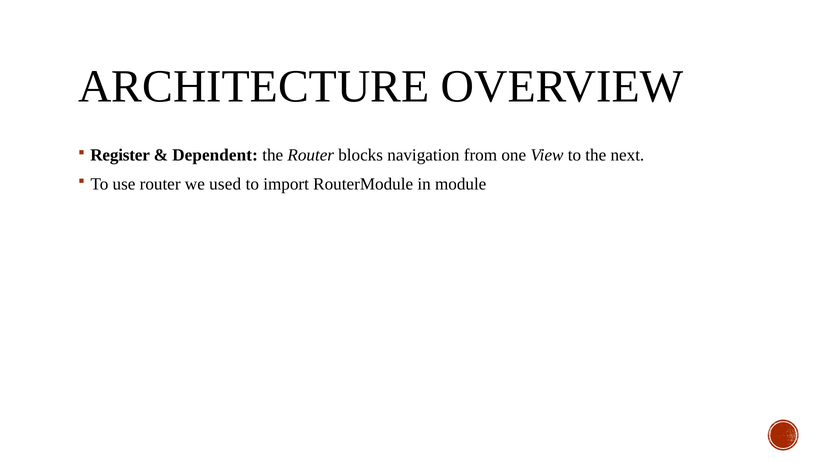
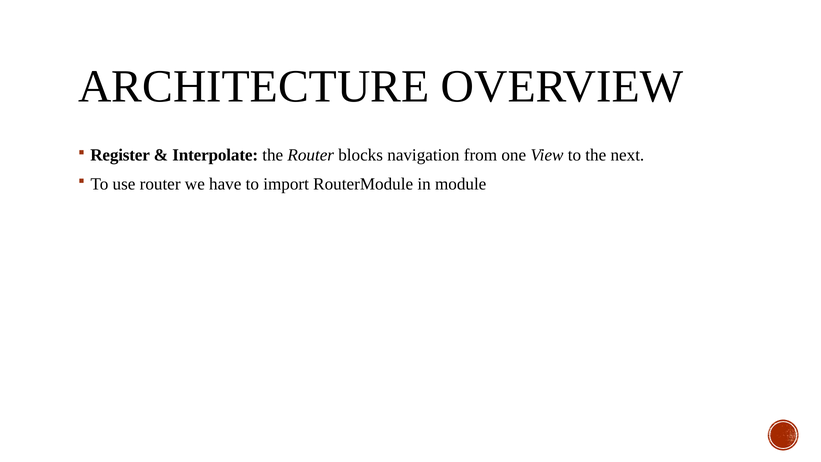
Dependent: Dependent -> Interpolate (215, 155)
used: used -> have (225, 184)
